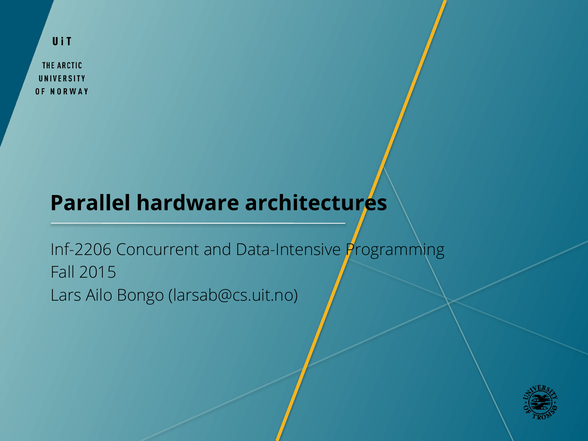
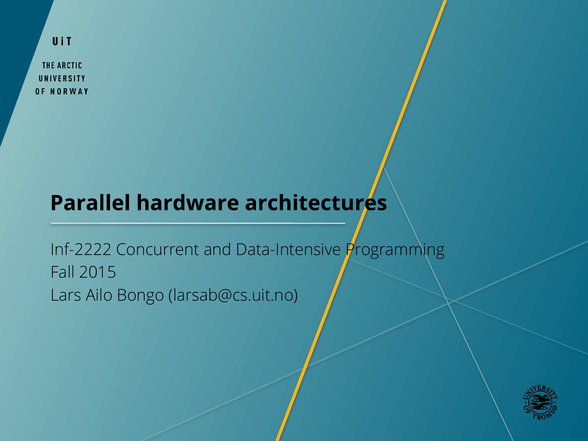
Inf-2206: Inf-2206 -> Inf-2222 (81, 250)
